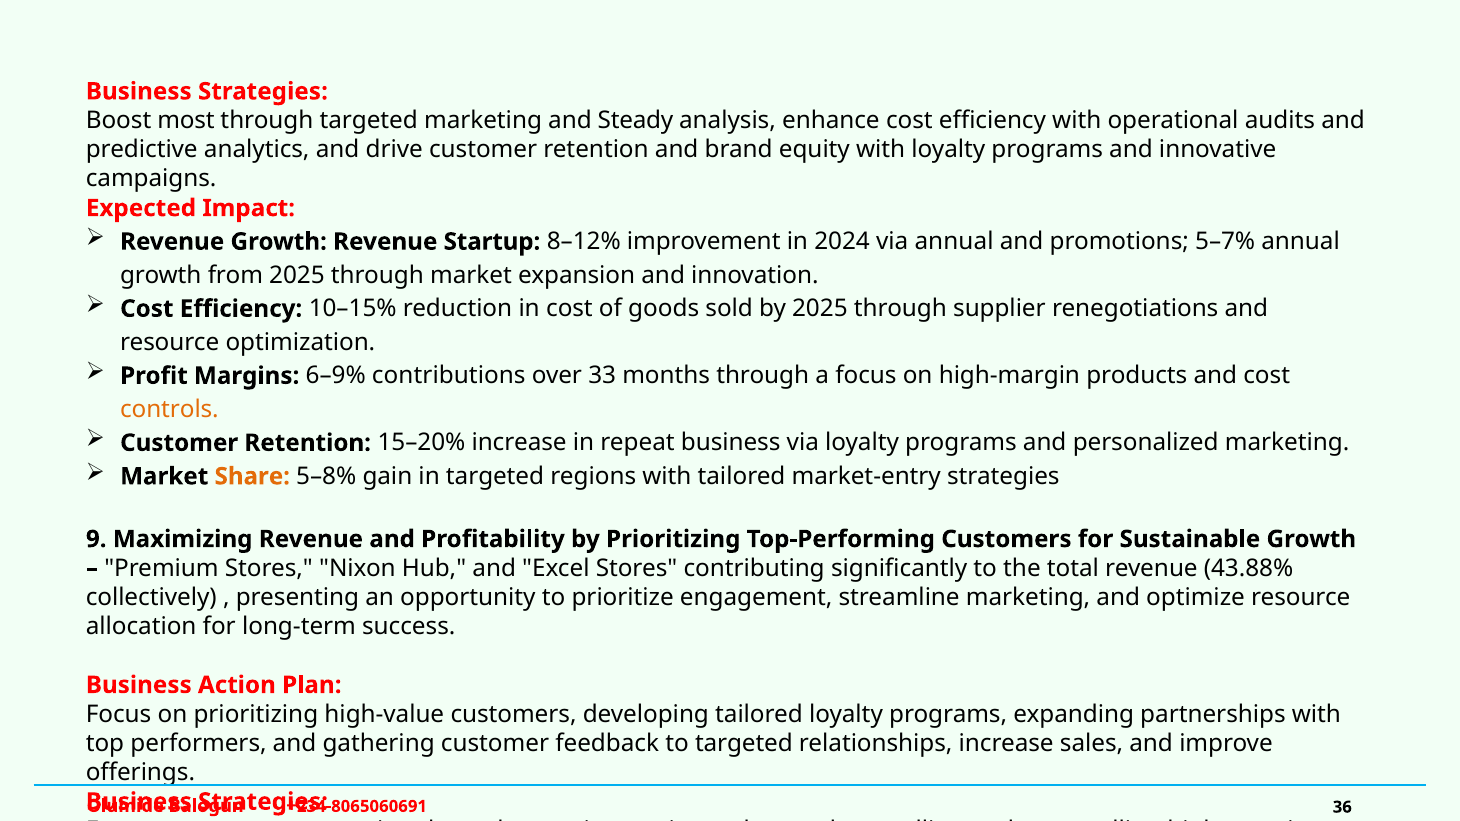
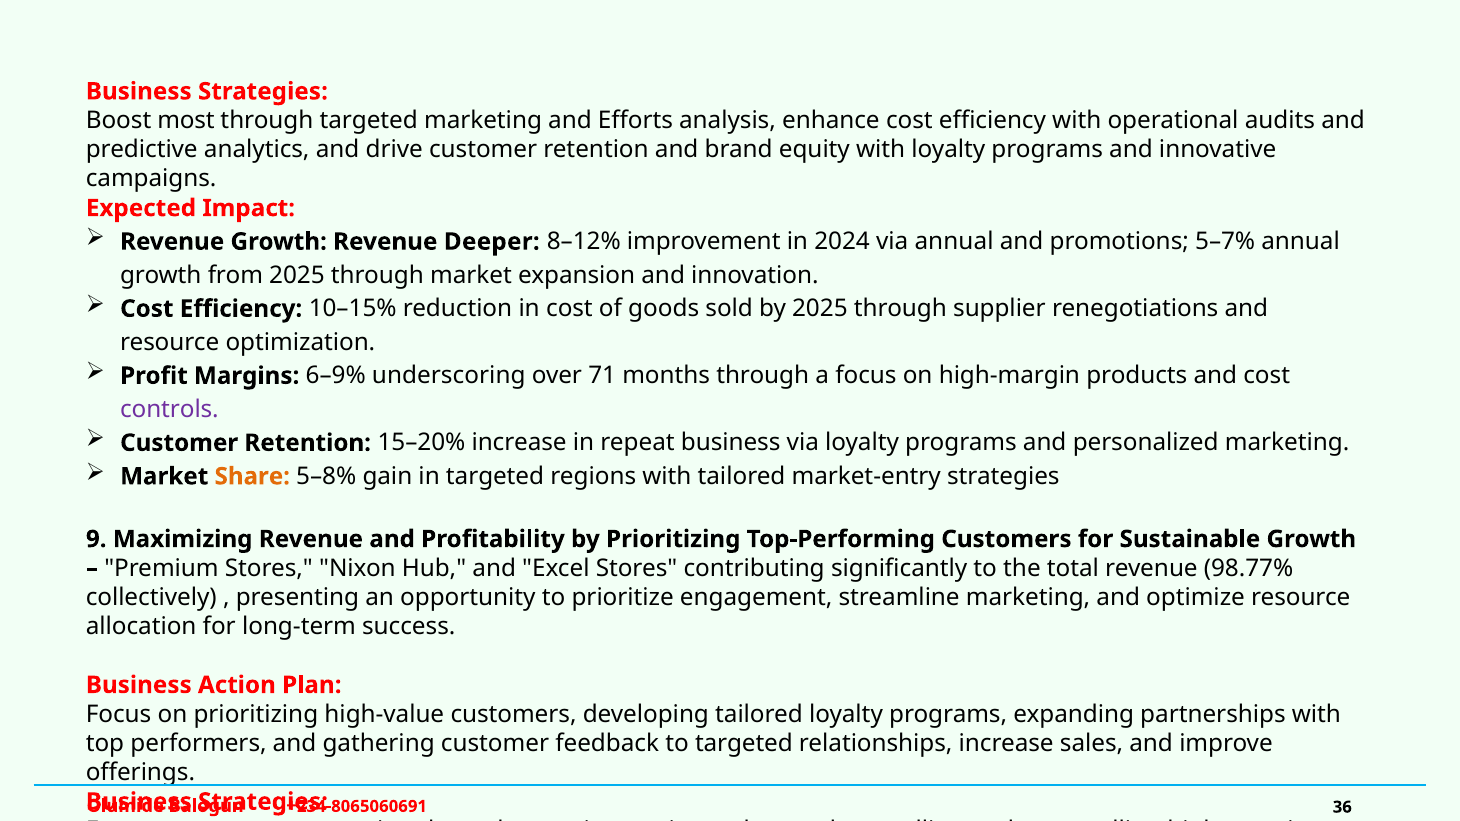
Steady: Steady -> Efforts (635, 121)
Startup: Startup -> Deeper (492, 242)
contributions: contributions -> underscoring (449, 376)
33: 33 -> 71 (602, 376)
controls colour: orange -> purple (169, 409)
43.88%: 43.88% -> 98.77% (1249, 568)
